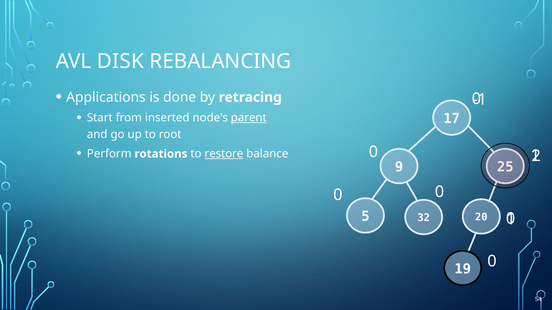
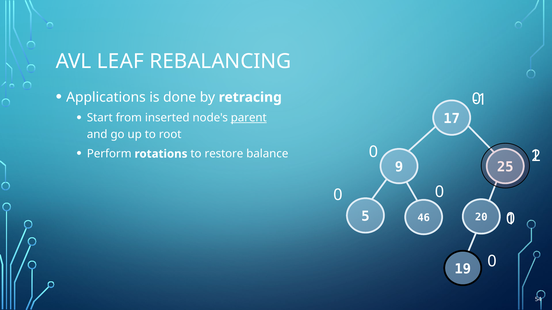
DISK: DISK -> LEAF (120, 61)
restore underline: present -> none (224, 154)
32: 32 -> 46 (424, 218)
